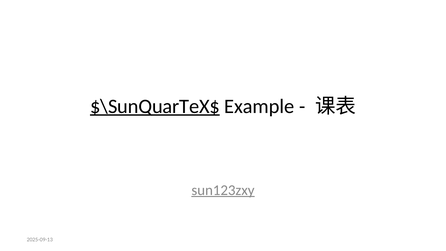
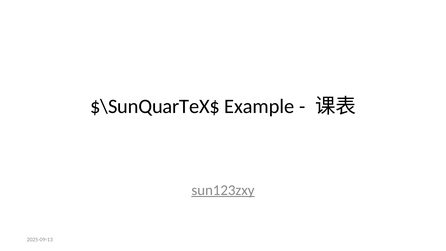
$\SunQuarTeX$ underline: present -> none (155, 106)
